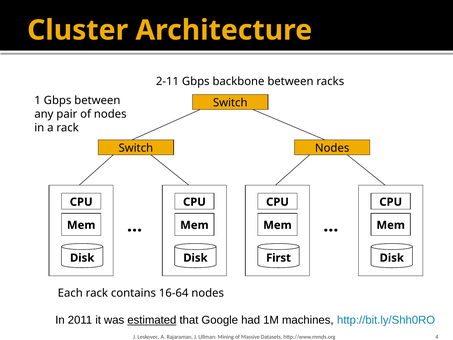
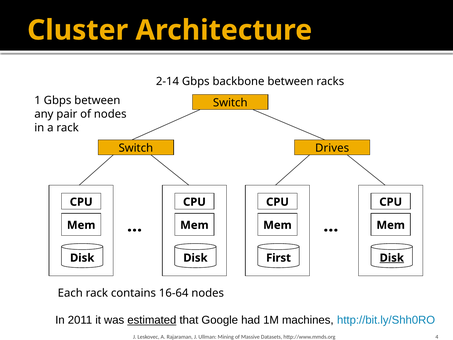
2-11: 2-11 -> 2-14 (168, 82)
Nodes: Nodes -> Drives (332, 148)
Disk underline: none -> present (392, 258)
